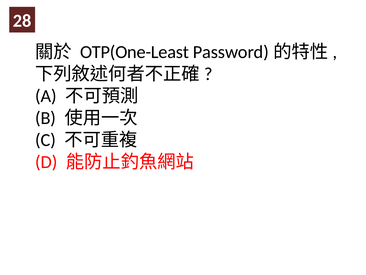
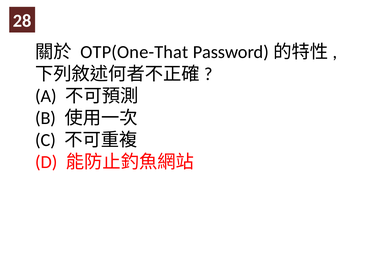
OTP(One-Least: OTP(One-Least -> OTP(One-That (134, 52)
